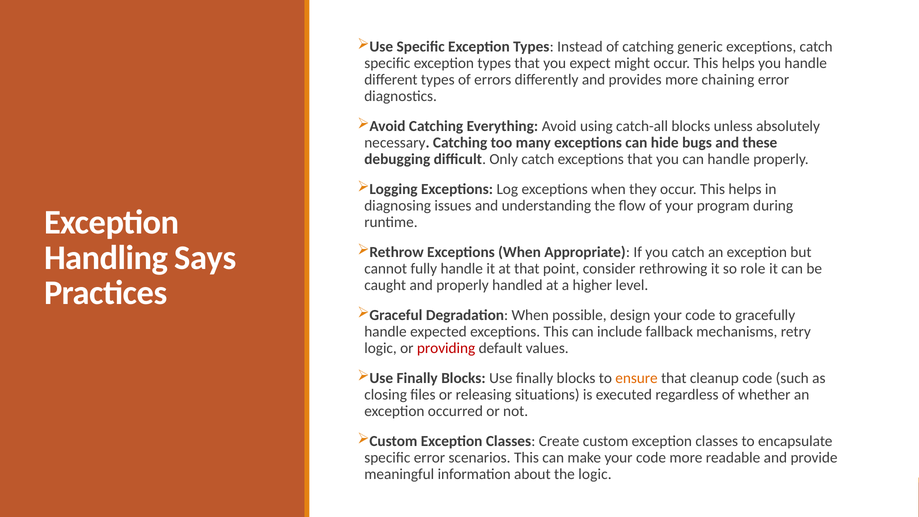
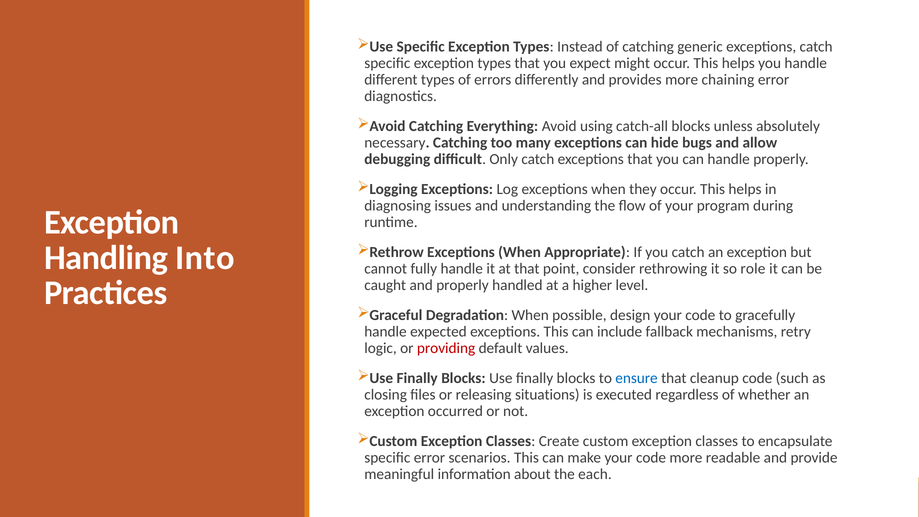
these: these -> allow (760, 143)
Says: Says -> Into (205, 258)
ensure colour: orange -> blue (637, 378)
the logic: logic -> each (595, 474)
